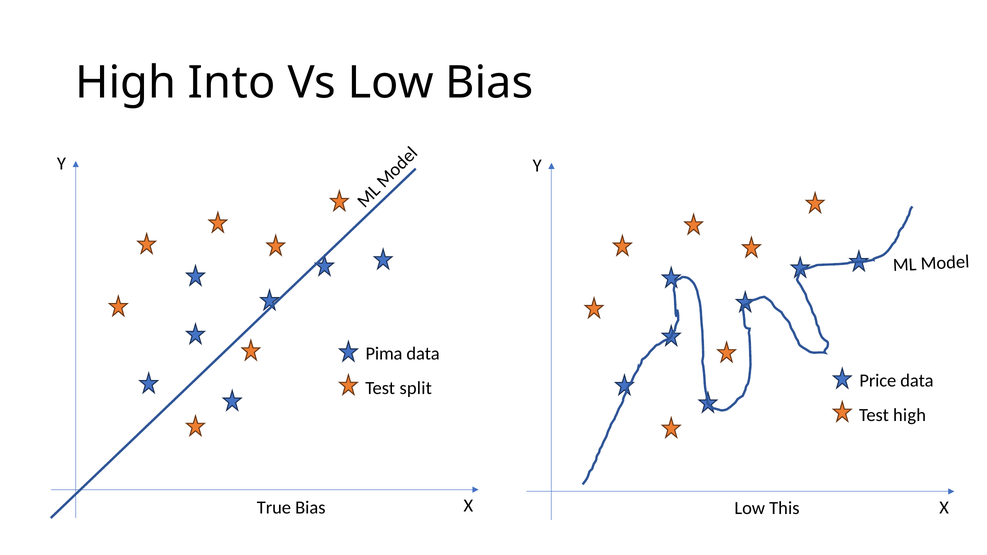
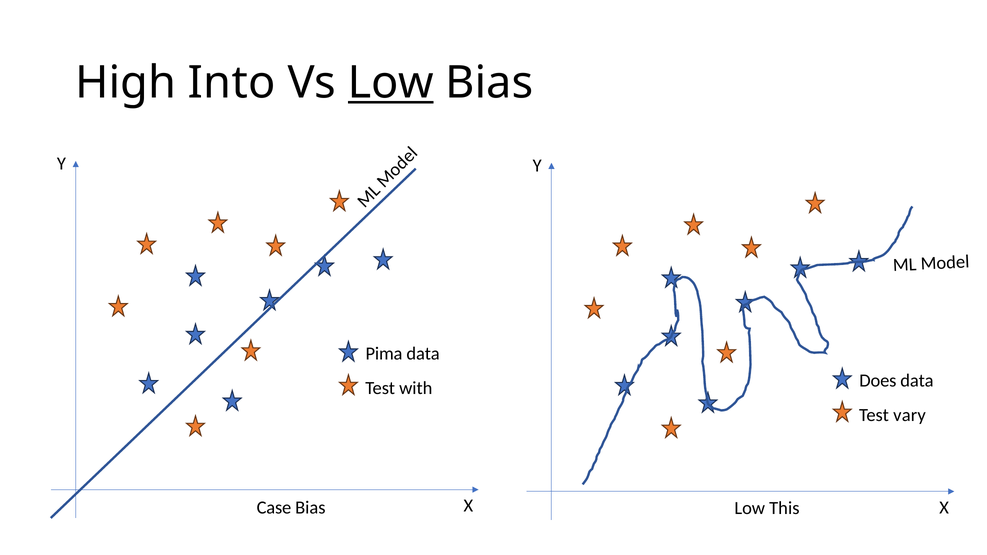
Low underline: none -> present (391, 83)
Price: Price -> Does (878, 381)
split: split -> with (416, 388)
Test high: high -> vary (910, 415)
True: True -> Case (274, 508)
